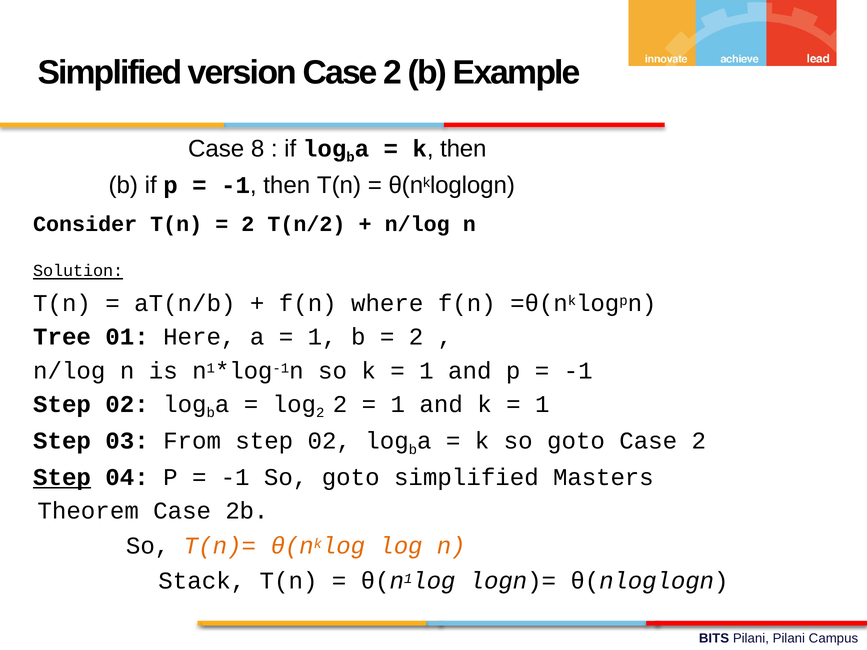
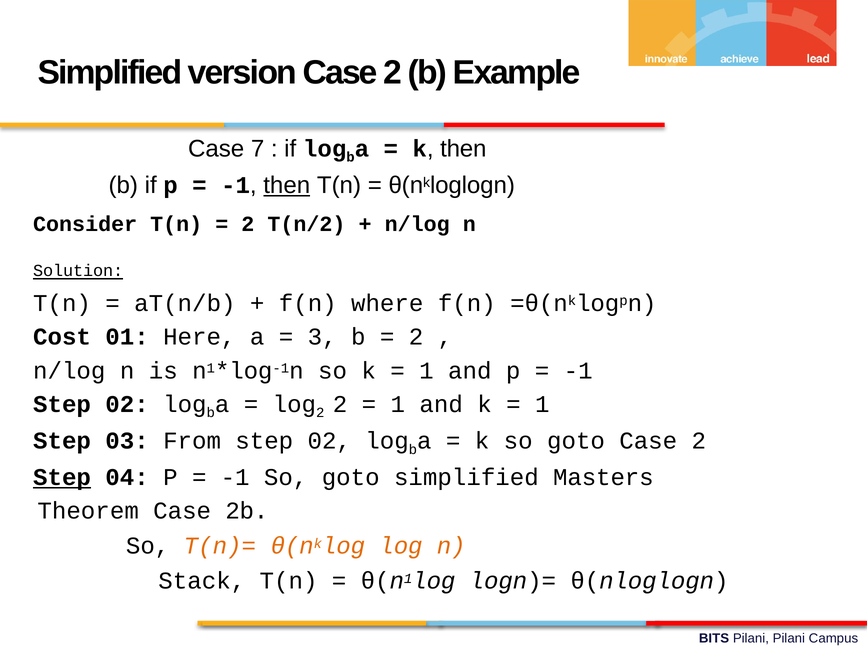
8: 8 -> 7 (258, 149)
then underline: none -> present (287, 185)
Tree: Tree -> Cost (62, 337)
1: 1 -> 3 (322, 337)
